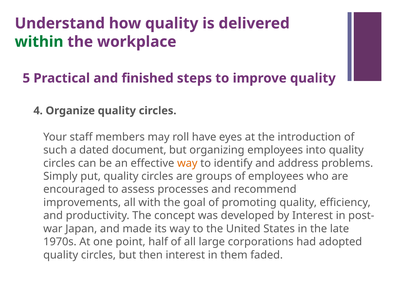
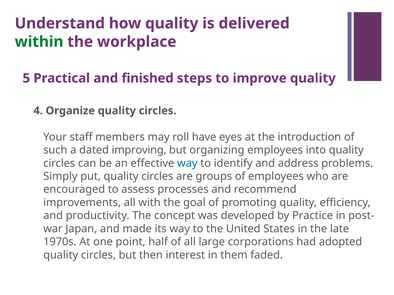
document: document -> improving (139, 150)
way colour: orange -> blue (187, 163)
by Interest: Interest -> Practice (313, 216)
